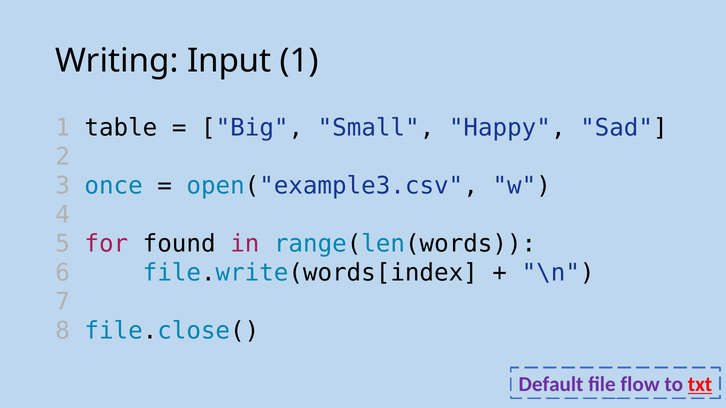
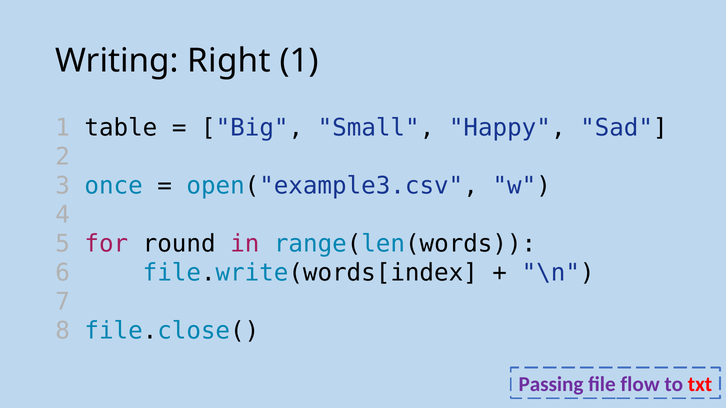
Input: Input -> Right (229, 61)
found: found -> round (179, 244)
Default: Default -> Passing (551, 385)
txt underline: present -> none (700, 385)
